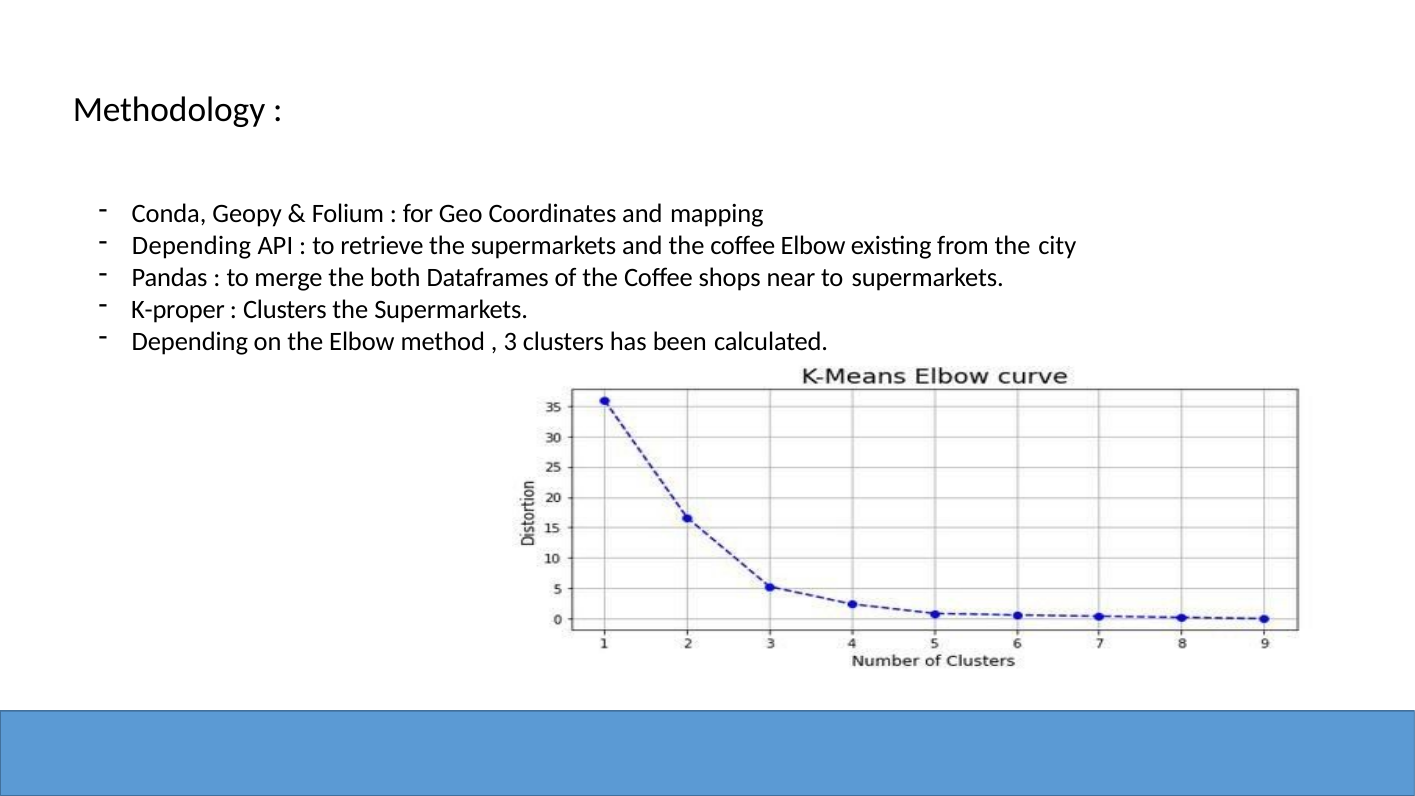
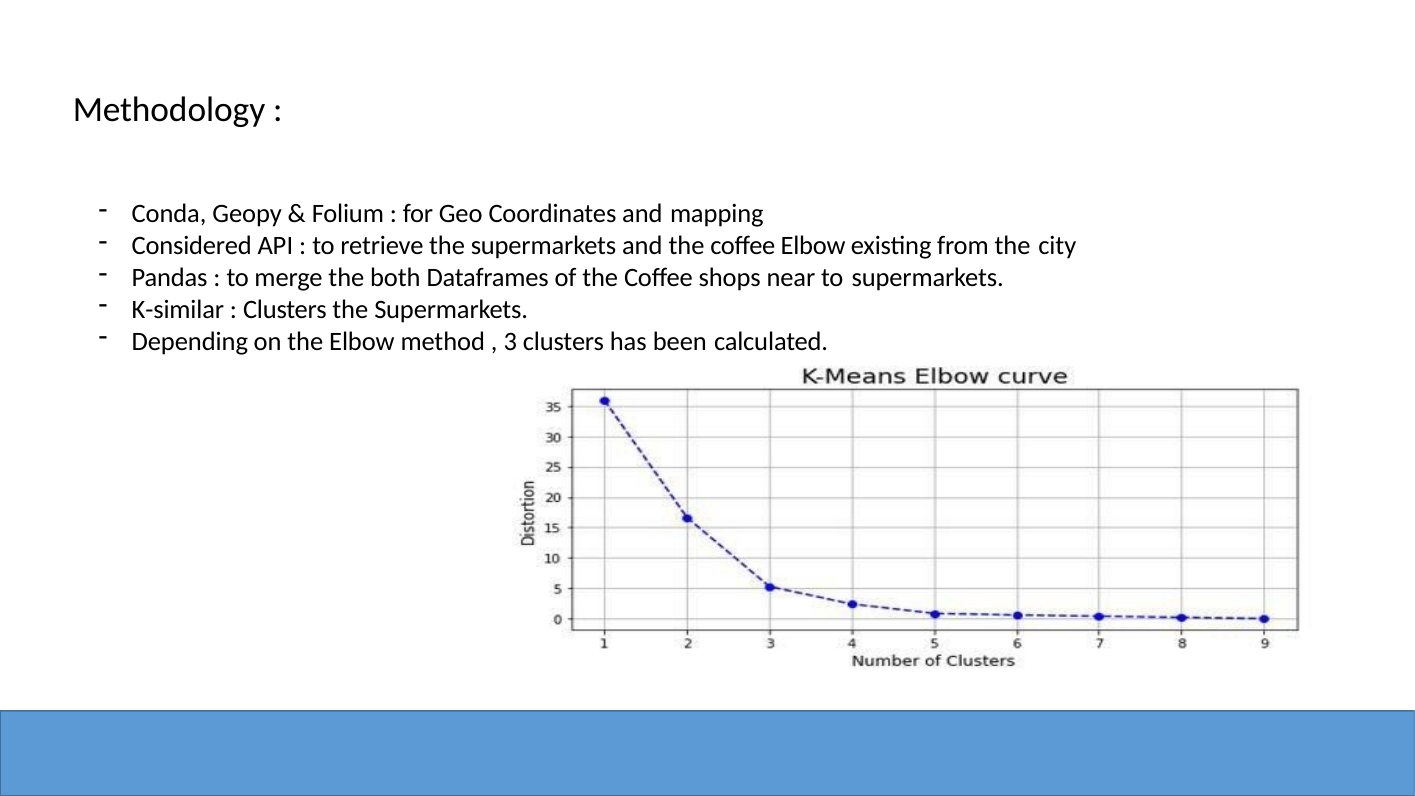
Depending: Depending -> Considered (192, 246)
K-proper: K-proper -> K-similar (178, 309)
